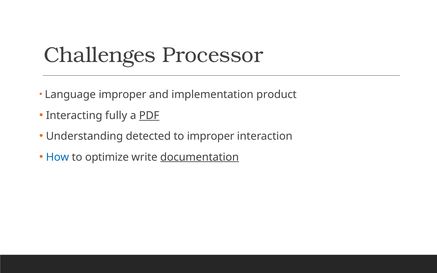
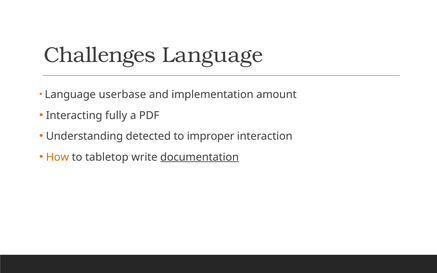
Challenges Processor: Processor -> Language (213, 55)
Language improper: improper -> userbase (122, 95)
product: product -> amount (276, 95)
PDF underline: present -> none (149, 116)
How colour: blue -> orange (57, 157)
optimize: optimize -> tabletop (107, 157)
